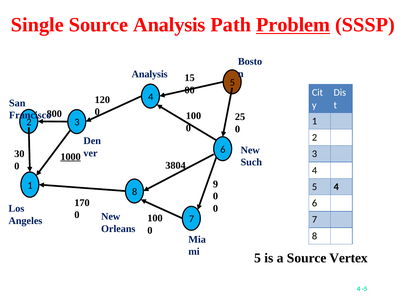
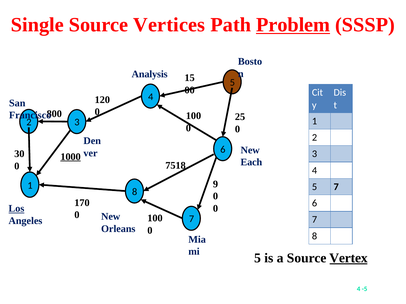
Source Analysis: Analysis -> Vertices (169, 25)
Such: Such -> Each (251, 162)
3804: 3804 -> 7518 (176, 166)
5 4: 4 -> 7 (336, 187)
Los underline: none -> present (16, 209)
Vertex underline: none -> present (348, 258)
